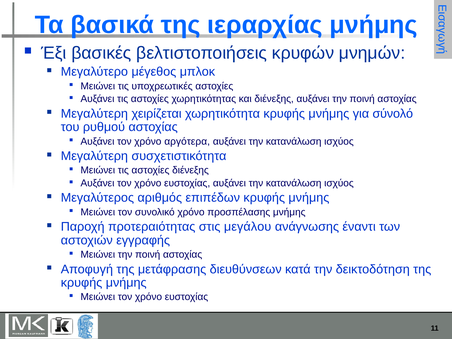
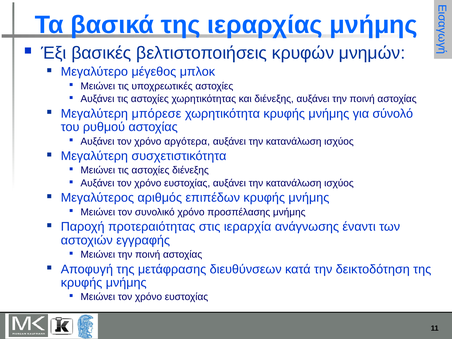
χειρίζεται: χειρίζεται -> μπόρεσε (156, 114)
μεγάλου: μεγάλου -> ιεραρχία (248, 227)
